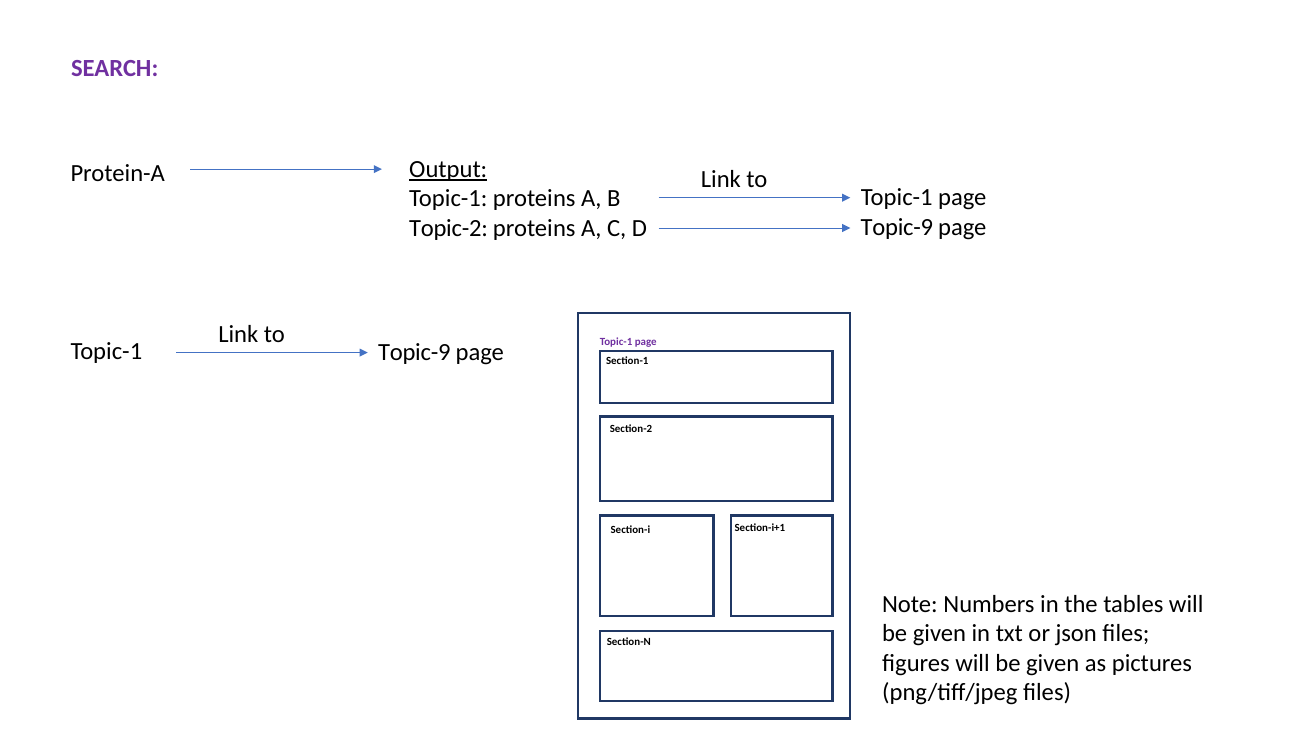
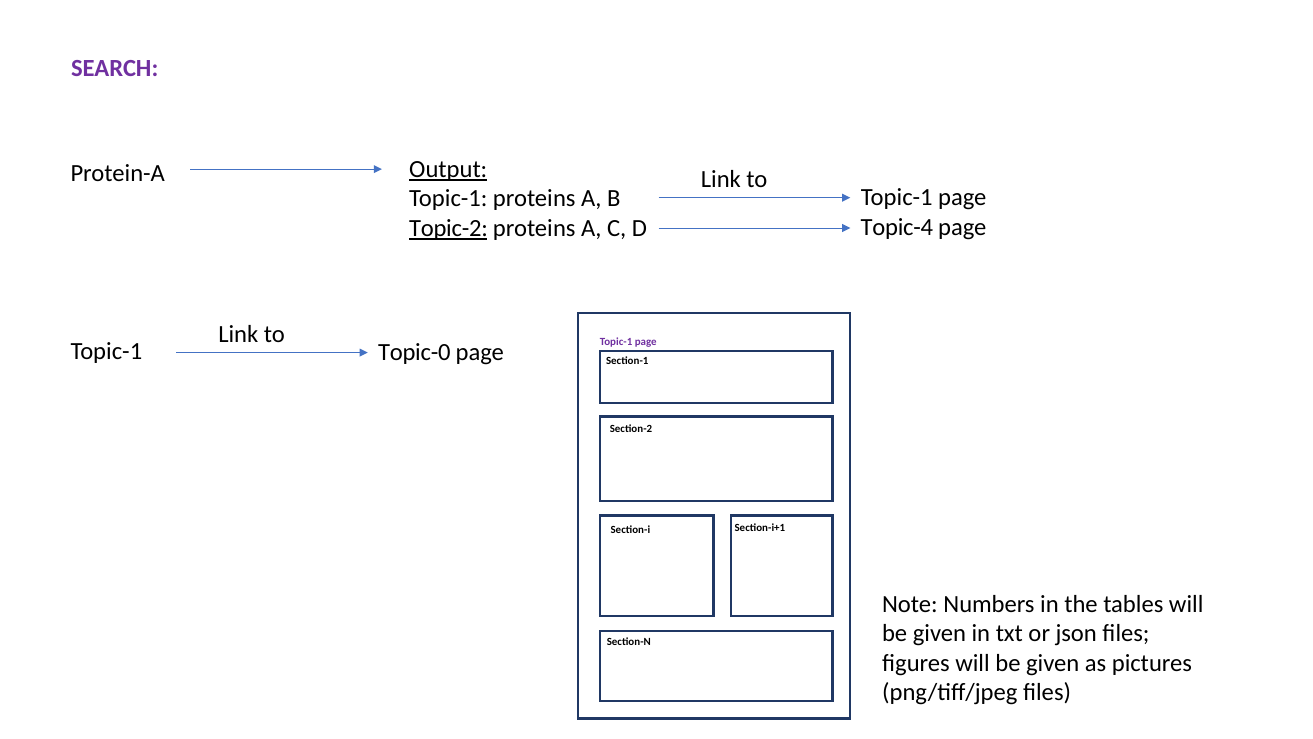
Topic-9: Topic-9 -> Topic-4 (897, 227)
Topic-2 underline: none -> present (448, 228)
Topic-9: Topic-9 -> Topic-0 (414, 352)
